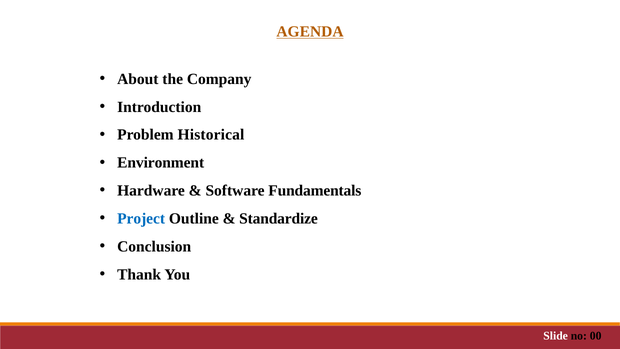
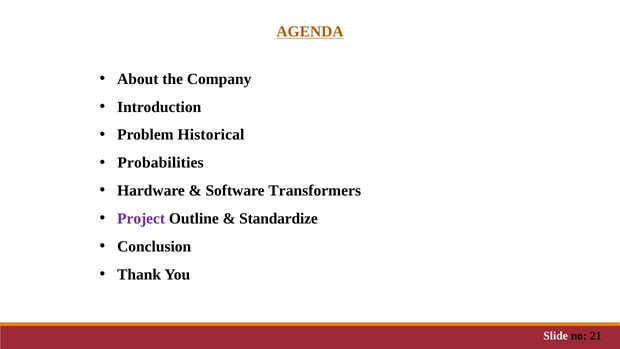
Environment: Environment -> Probabilities (161, 163)
Fundamentals: Fundamentals -> Transformers (315, 191)
Project colour: blue -> purple (141, 218)
00: 00 -> 21 (596, 336)
